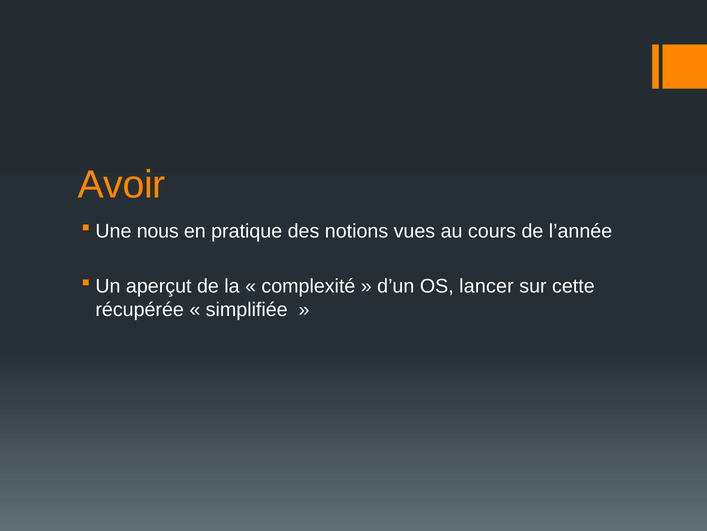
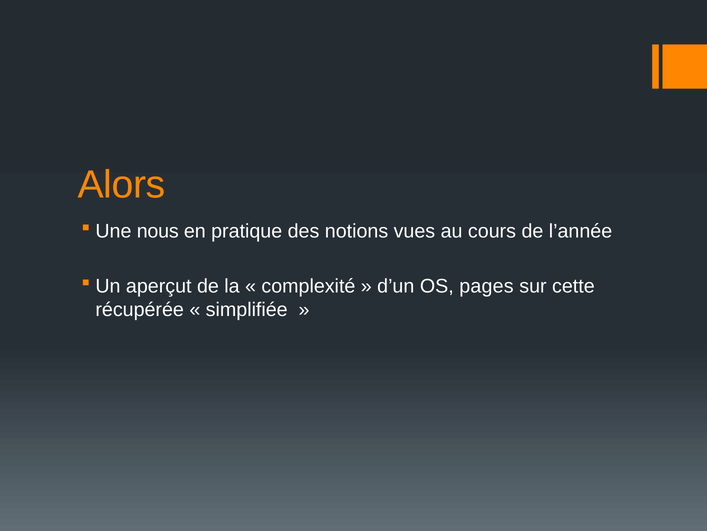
Avoir: Avoir -> Alors (122, 184)
lancer: lancer -> pages (486, 286)
